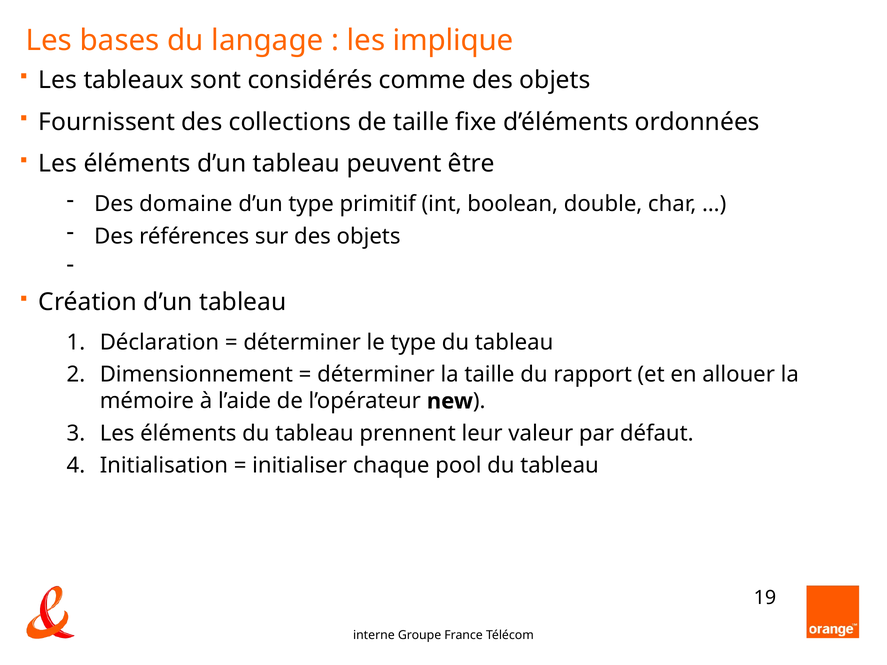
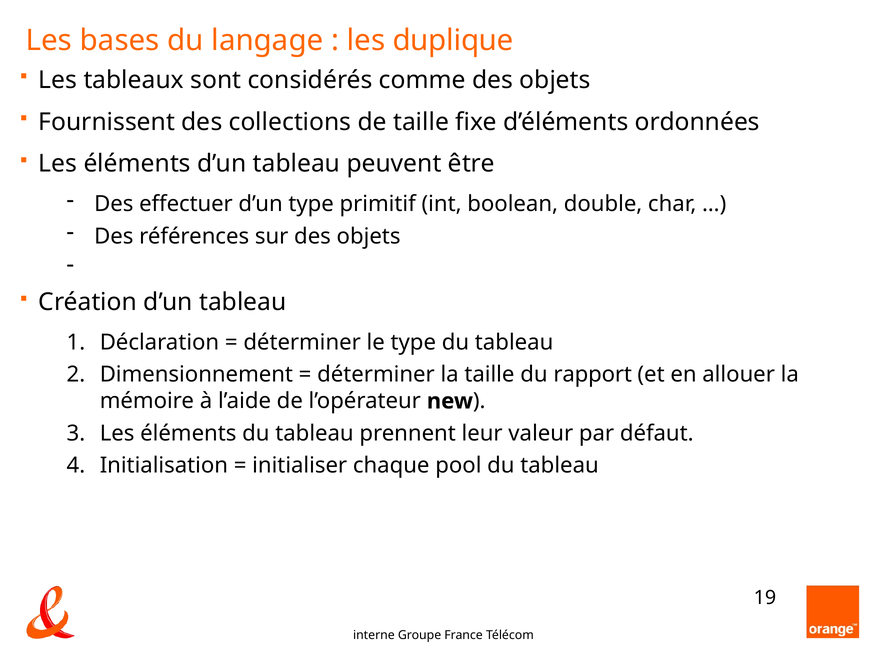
implique: implique -> duplique (453, 40)
domaine: domaine -> effectuer (186, 204)
